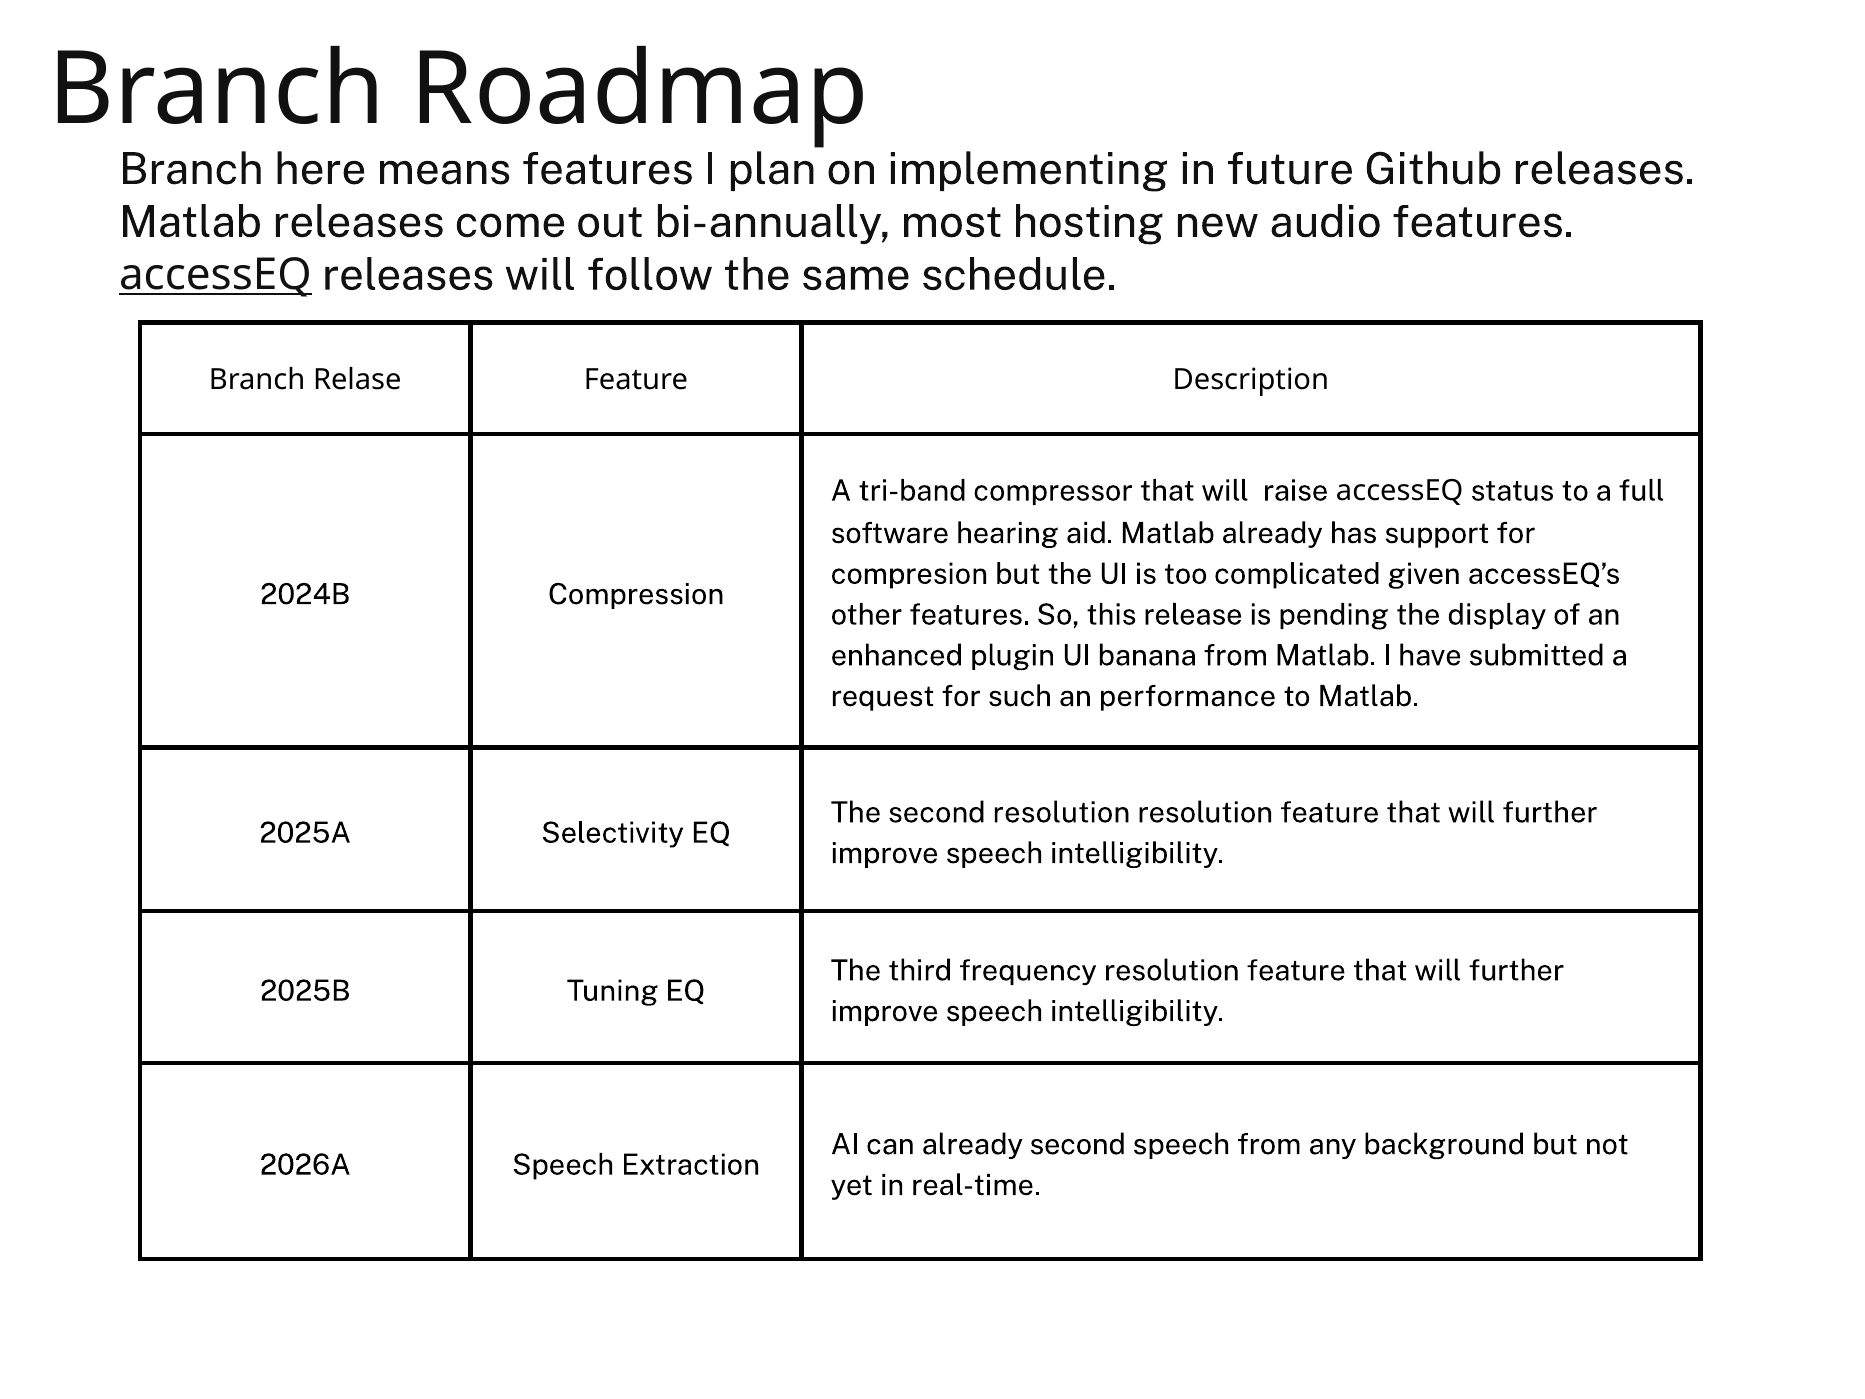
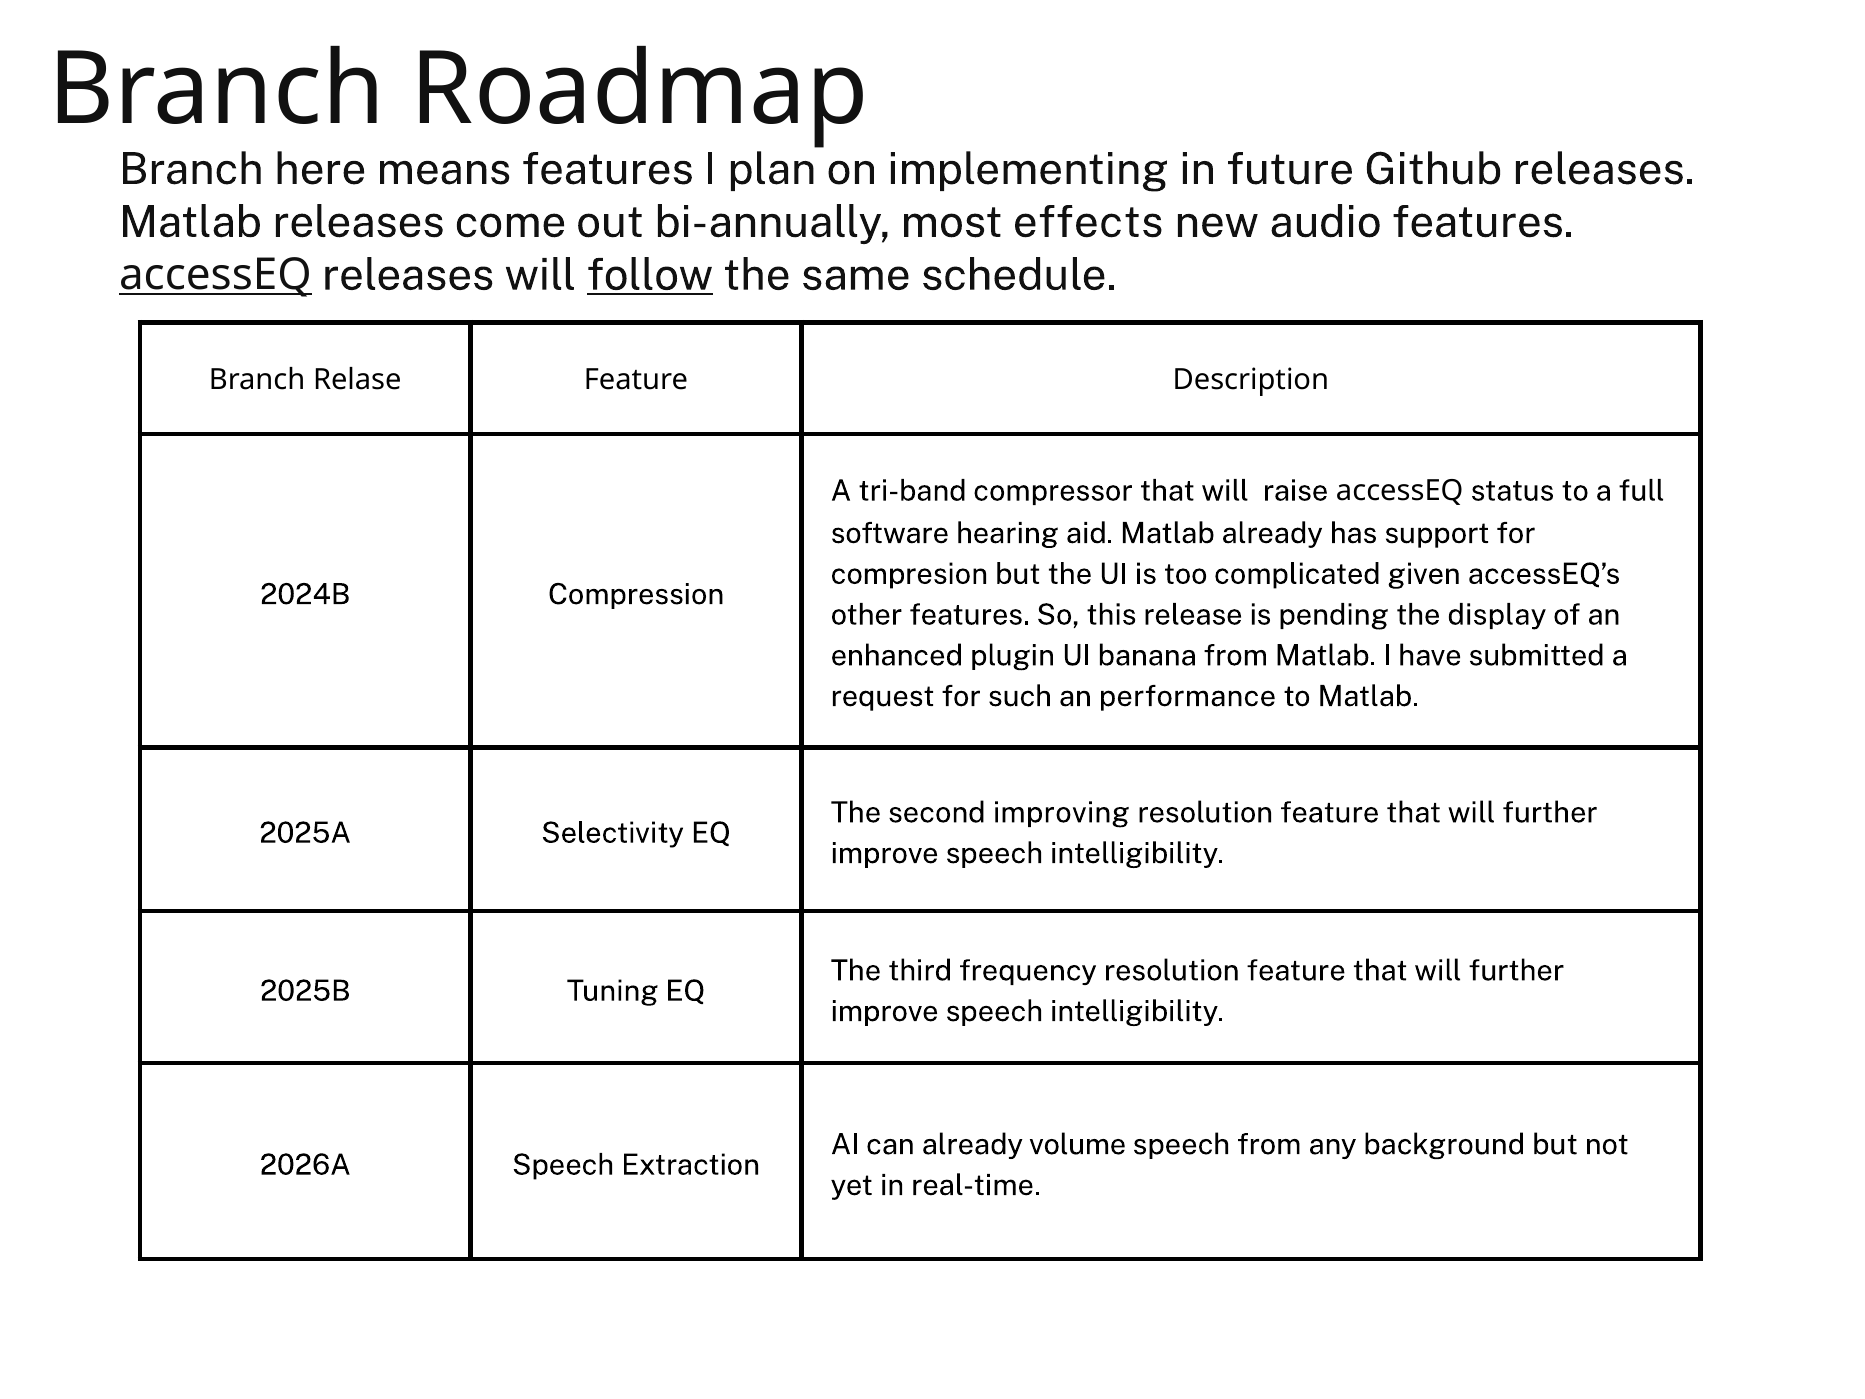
hosting: hosting -> effects (1088, 222)
follow underline: none -> present (650, 275)
second resolution: resolution -> improving (1061, 813)
already second: second -> volume (1078, 1144)
